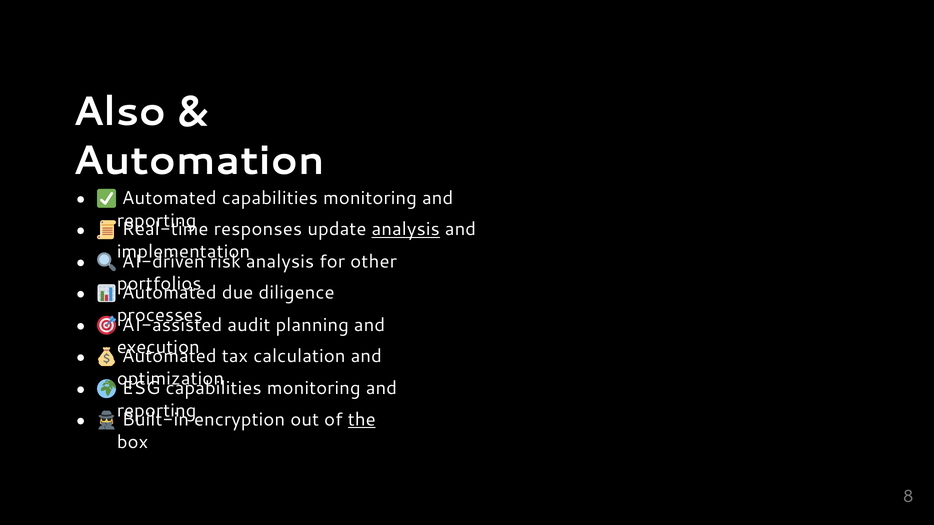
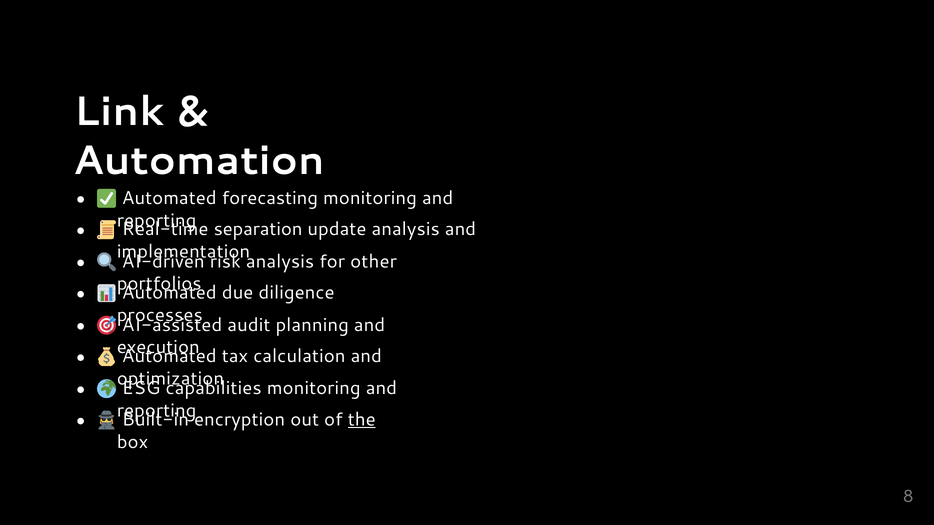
Also: Also -> Link (119, 112)
Automated capabilities: capabilities -> forecasting (270, 198)
responses: responses -> separation (258, 229)
analysis underline: present -> none (406, 229)
